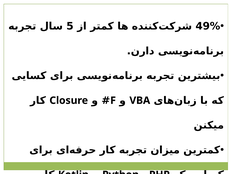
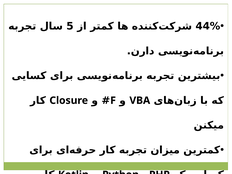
49%: 49% -> 44% (208, 26)
